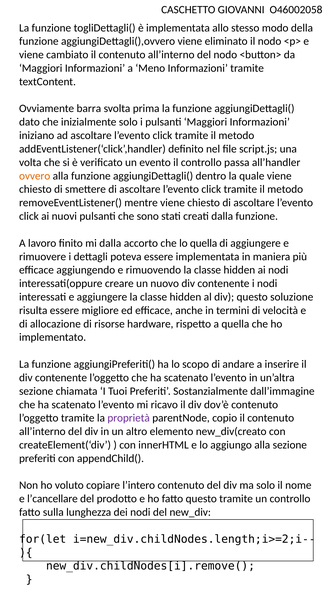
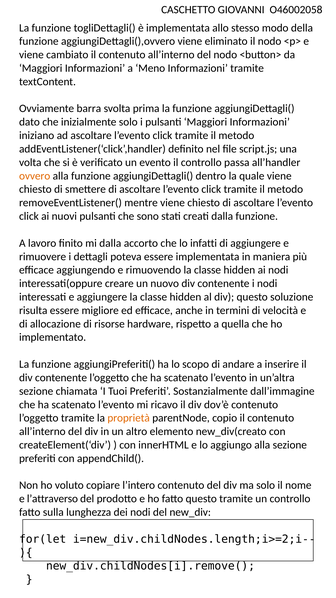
lo quella: quella -> infatti (204, 243)
proprietà colour: purple -> orange (129, 418)
l’cancellare: l’cancellare -> l’attraverso (52, 498)
